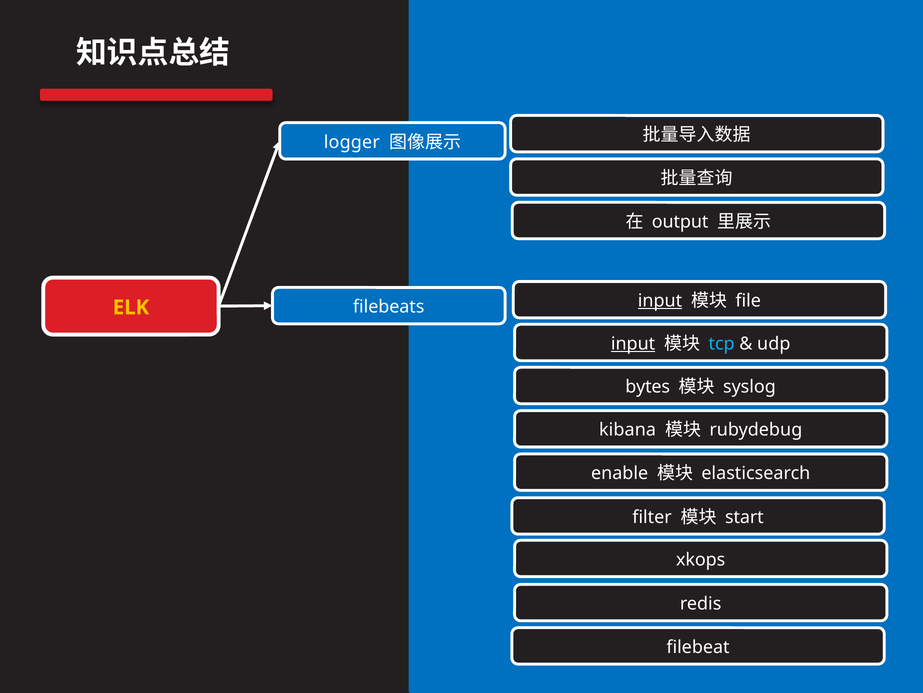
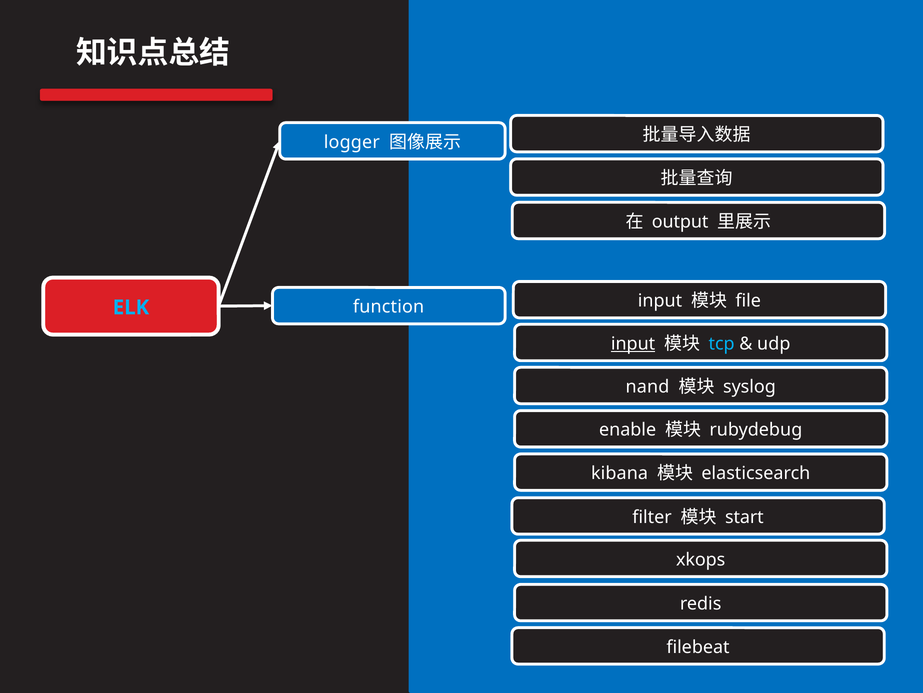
input underline: present -> none (660, 301)
filebeats: filebeats -> function (389, 307)
ELK colour: yellow -> light blue (131, 307)
bytes: bytes -> nand (647, 386)
kibana: kibana -> enable (628, 430)
enable: enable -> kibana (620, 473)
